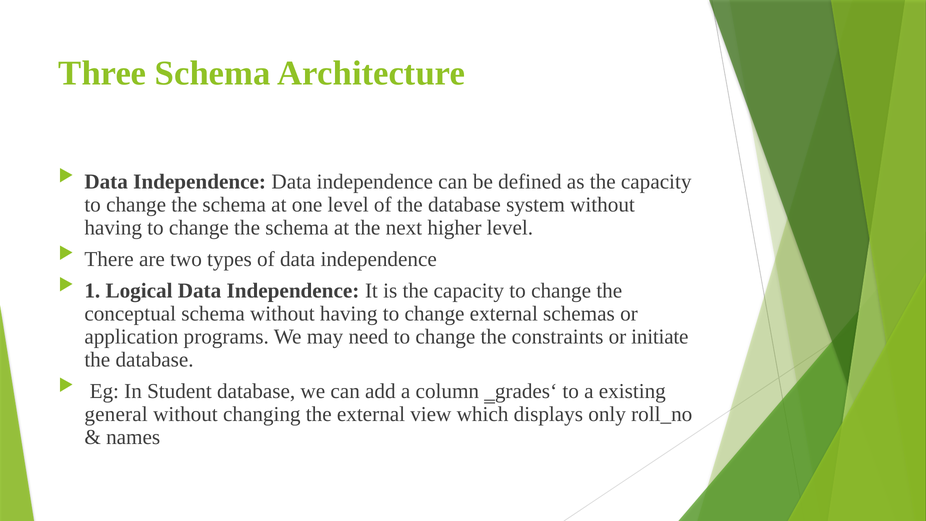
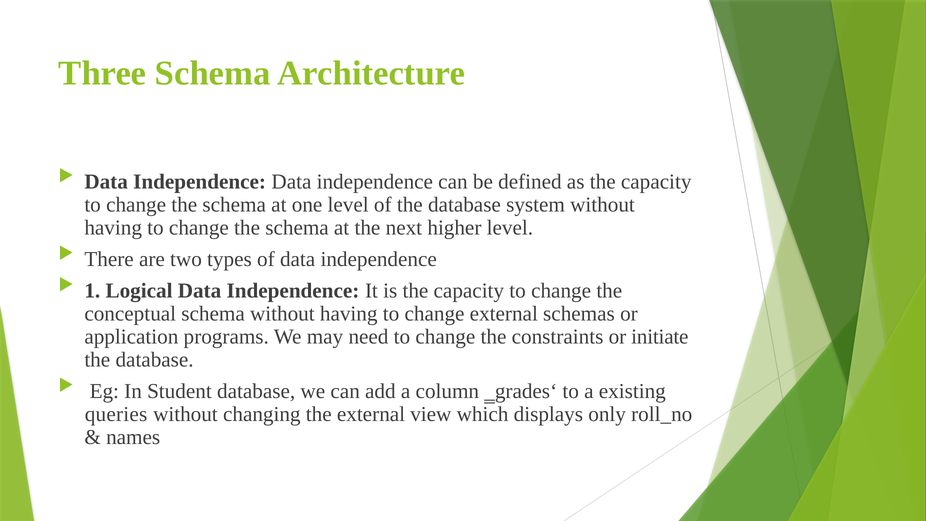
general: general -> queries (116, 414)
